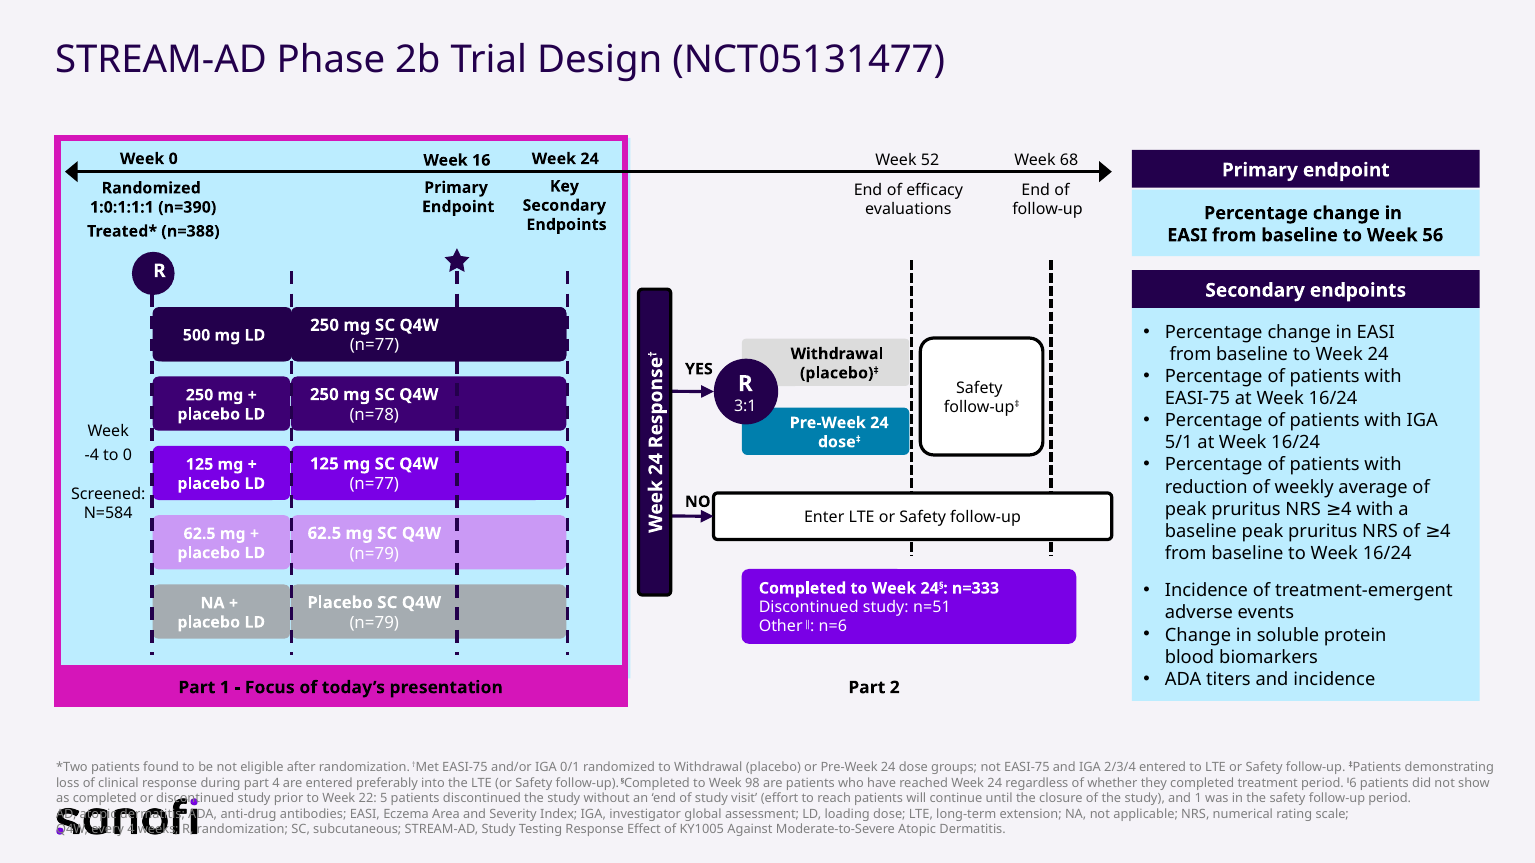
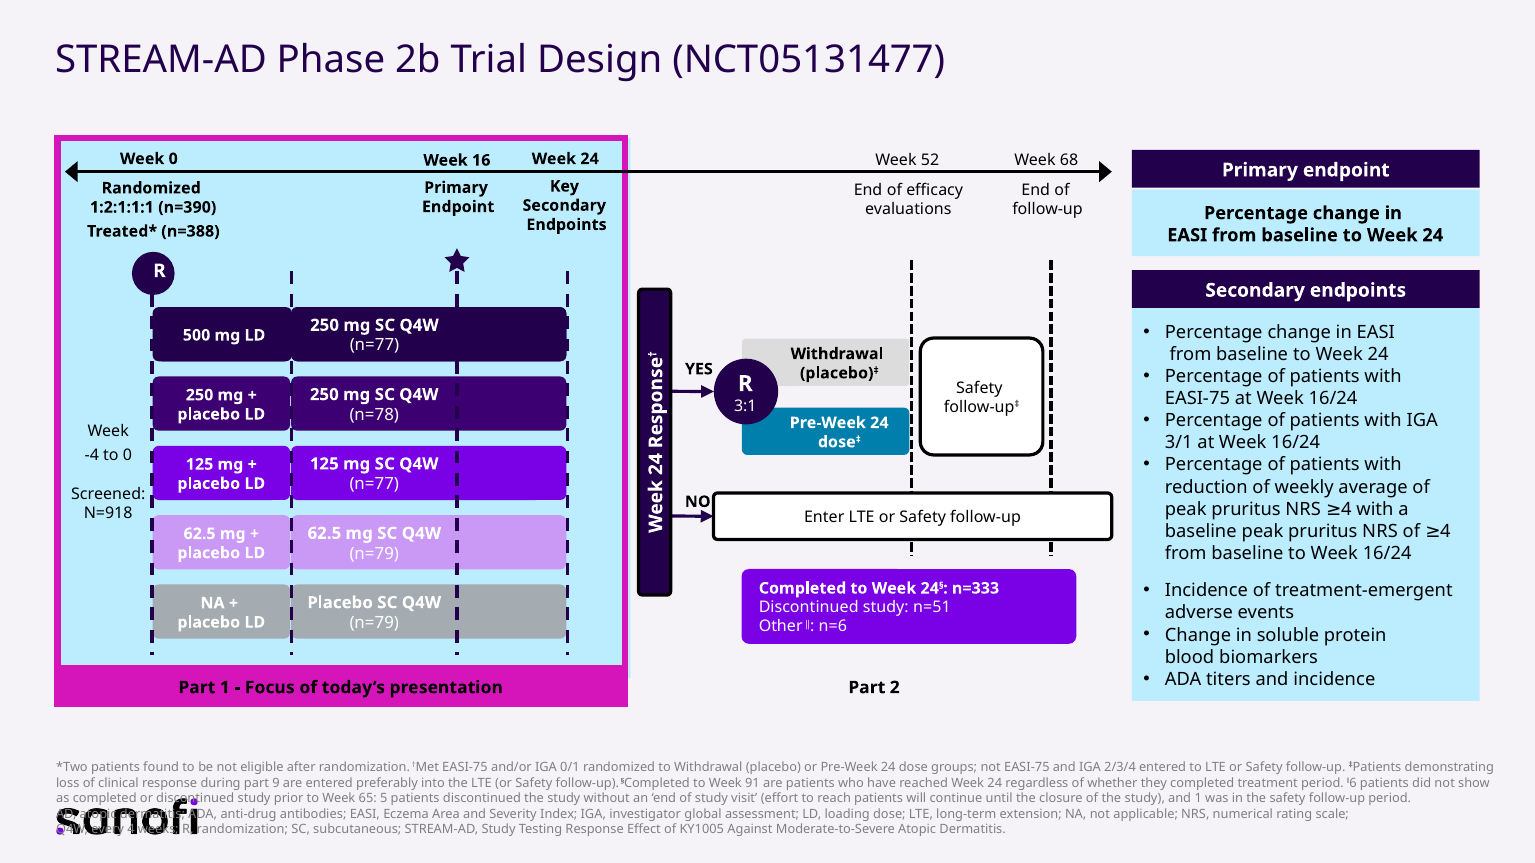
1:0:1:1:1: 1:0:1:1:1 -> 1:2:1:1:1 (122, 207)
56: 56 -> 24 (1433, 235)
5/1: 5/1 -> 3/1 (1179, 443)
N=584: N=584 -> N=918 (108, 514)
part 4: 4 -> 9 (276, 784)
98: 98 -> 91 (752, 784)
22: 22 -> 65 (368, 799)
